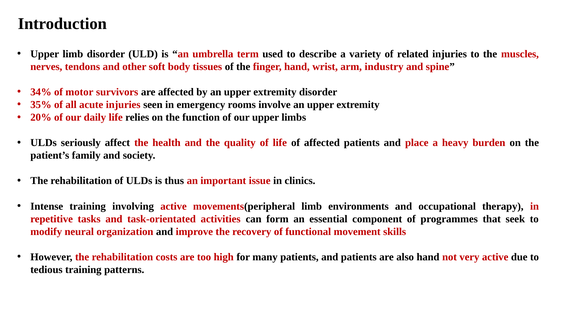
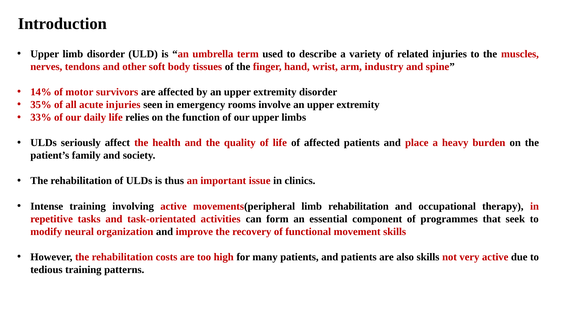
34%: 34% -> 14% (41, 92)
20%: 20% -> 33% (41, 117)
limb environments: environments -> rehabilitation (359, 206)
also hand: hand -> skills (428, 257)
